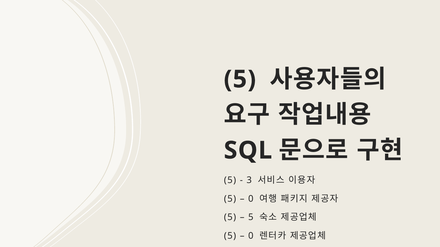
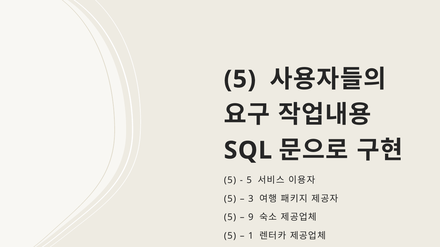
3: 3 -> 5 (249, 181)
0: 0 -> 3 (251, 199)
5: 5 -> 9 (251, 218)
0: 0 -> 1 (251, 236)
